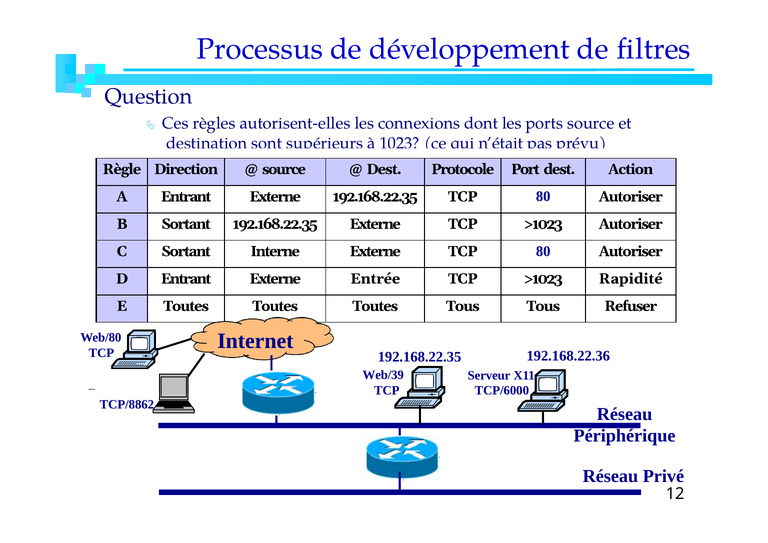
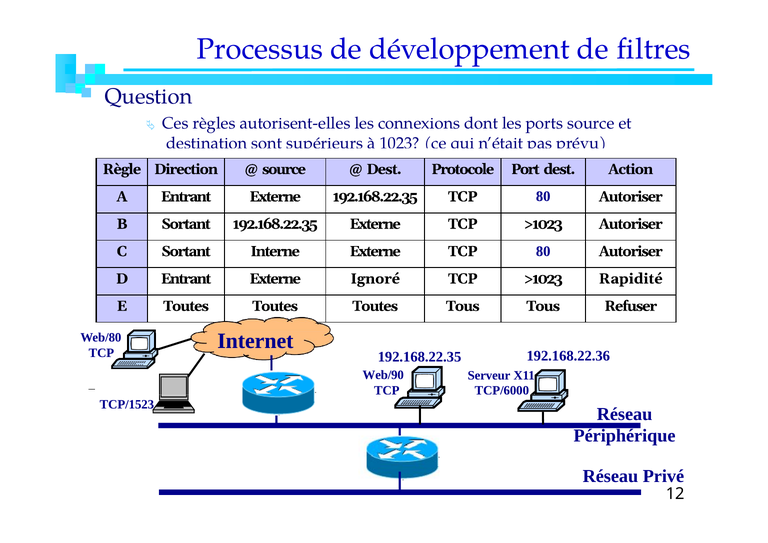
Entrée: Entrée -> Ignoré (375, 279)
Web/39: Web/39 -> Web/90 (383, 375)
TCP/8862: TCP/8862 -> TCP/1523 (127, 404)
